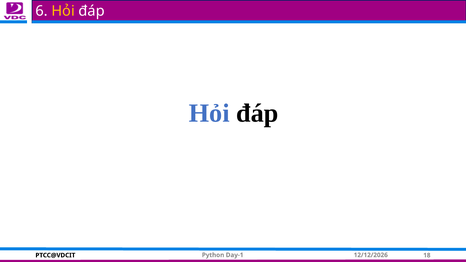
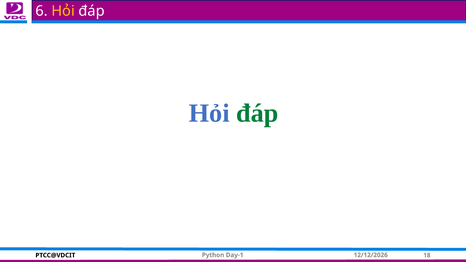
đáp colour: black -> green (257, 113)
